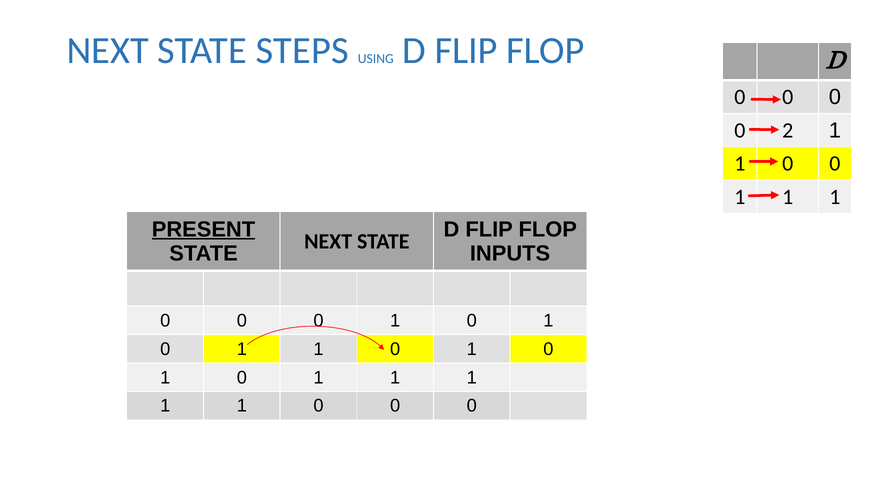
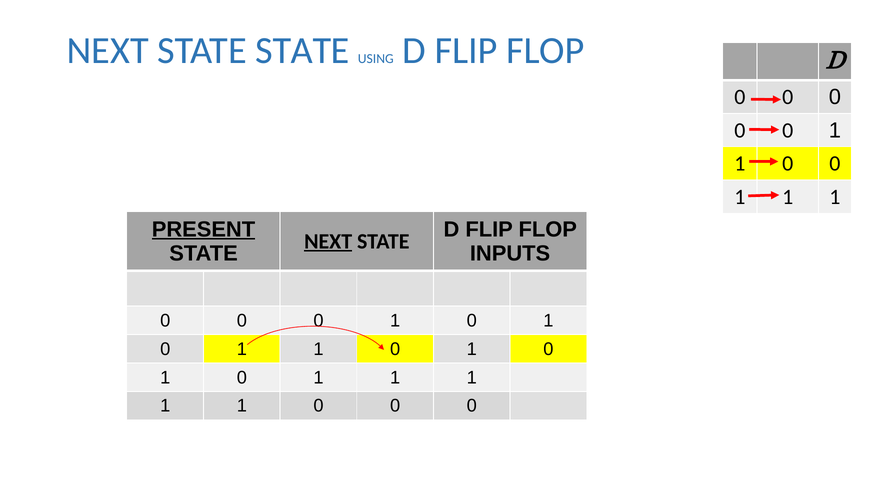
STATE STEPS: STEPS -> STATE (302, 51)
2: 2 -> 0 (788, 130)
NEXT underline: none -> present (328, 241)
